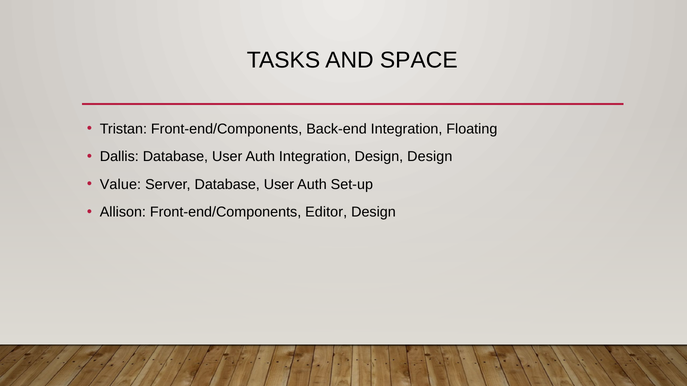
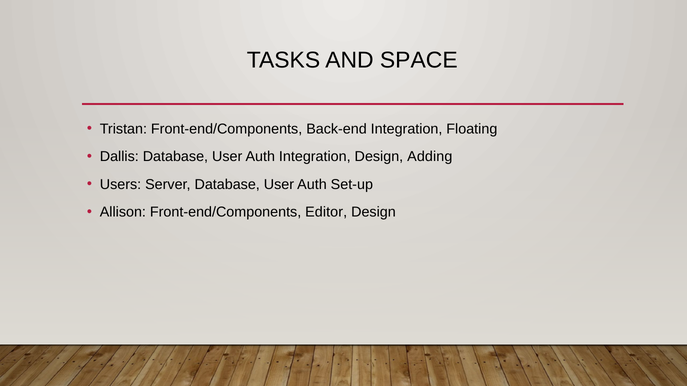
Design Design: Design -> Adding (430, 157)
Value: Value -> Users (121, 185)
